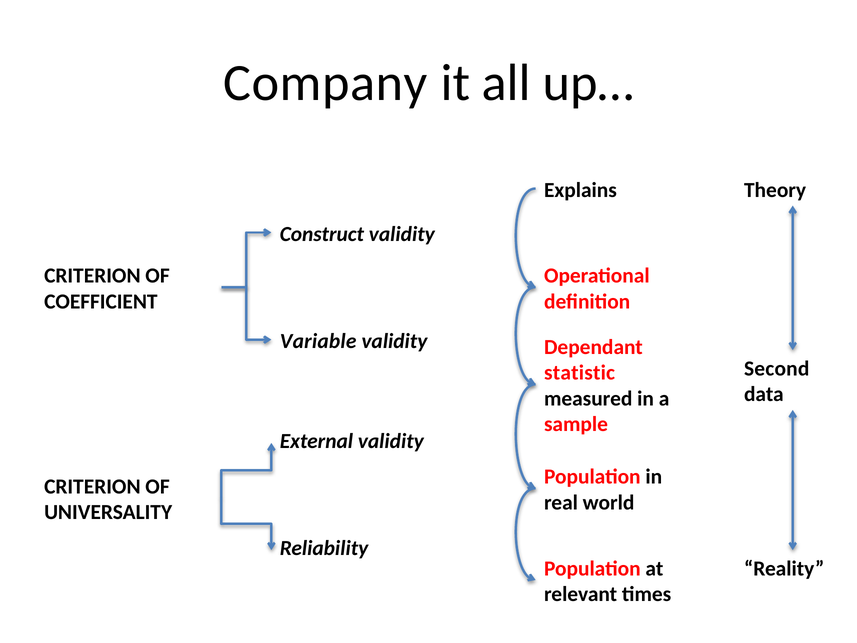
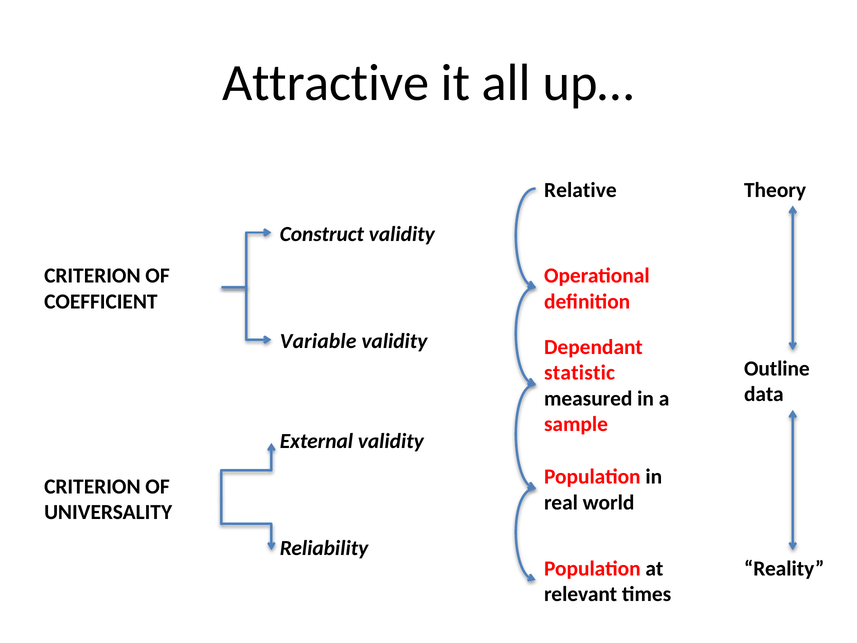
Company: Company -> Attractive (326, 83)
Explains: Explains -> Relative (580, 190)
Second: Second -> Outline (777, 368)
